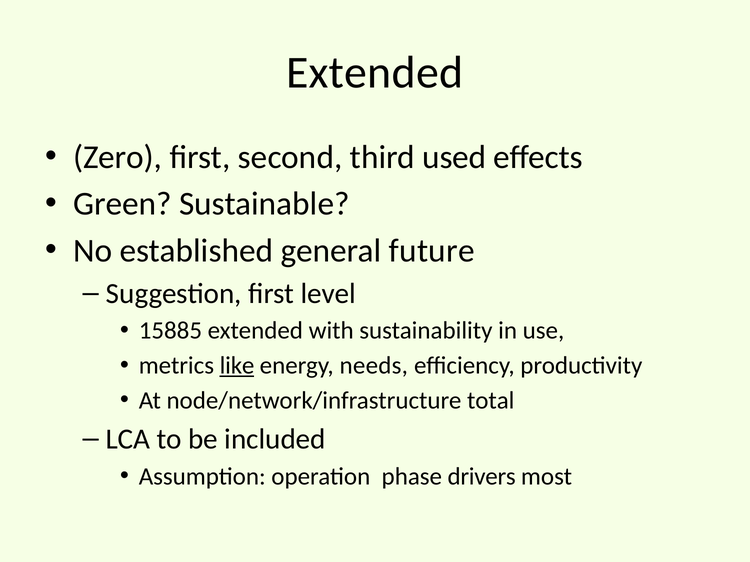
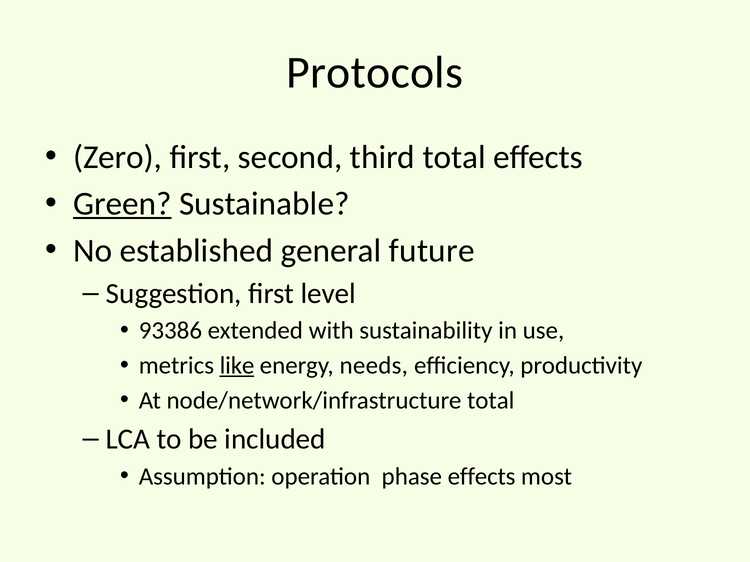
Extended: Extended -> Protocols (375, 73)
third used: used -> total (454, 157)
Green underline: none -> present (122, 204)
15885: 15885 -> 93386 (170, 331)
phase drivers: drivers -> effects (482, 477)
